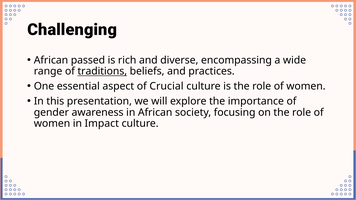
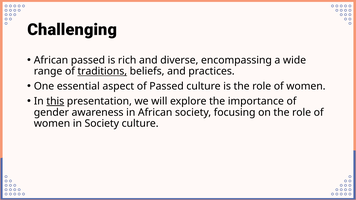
of Crucial: Crucial -> Passed (167, 86)
this underline: none -> present (55, 101)
in Impact: Impact -> Society (102, 124)
